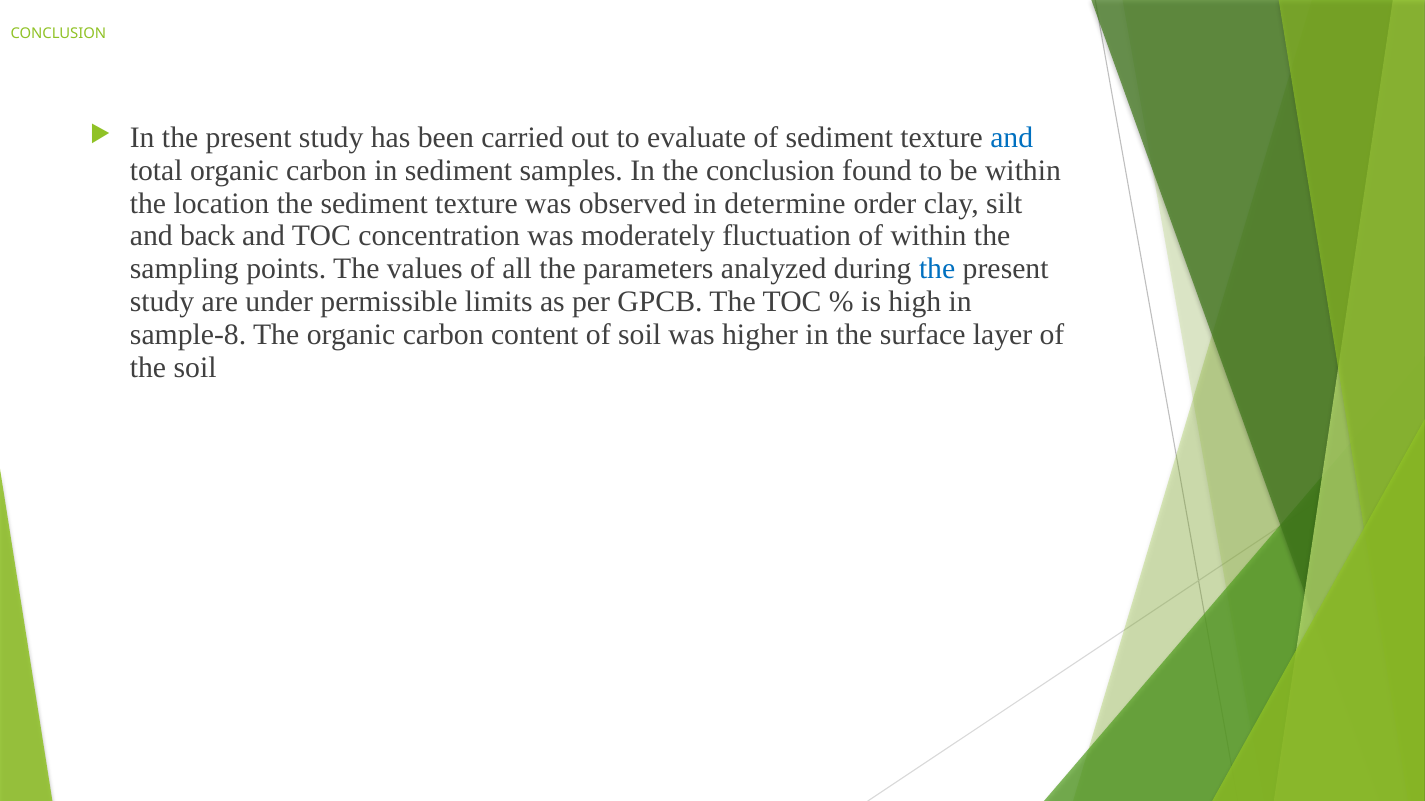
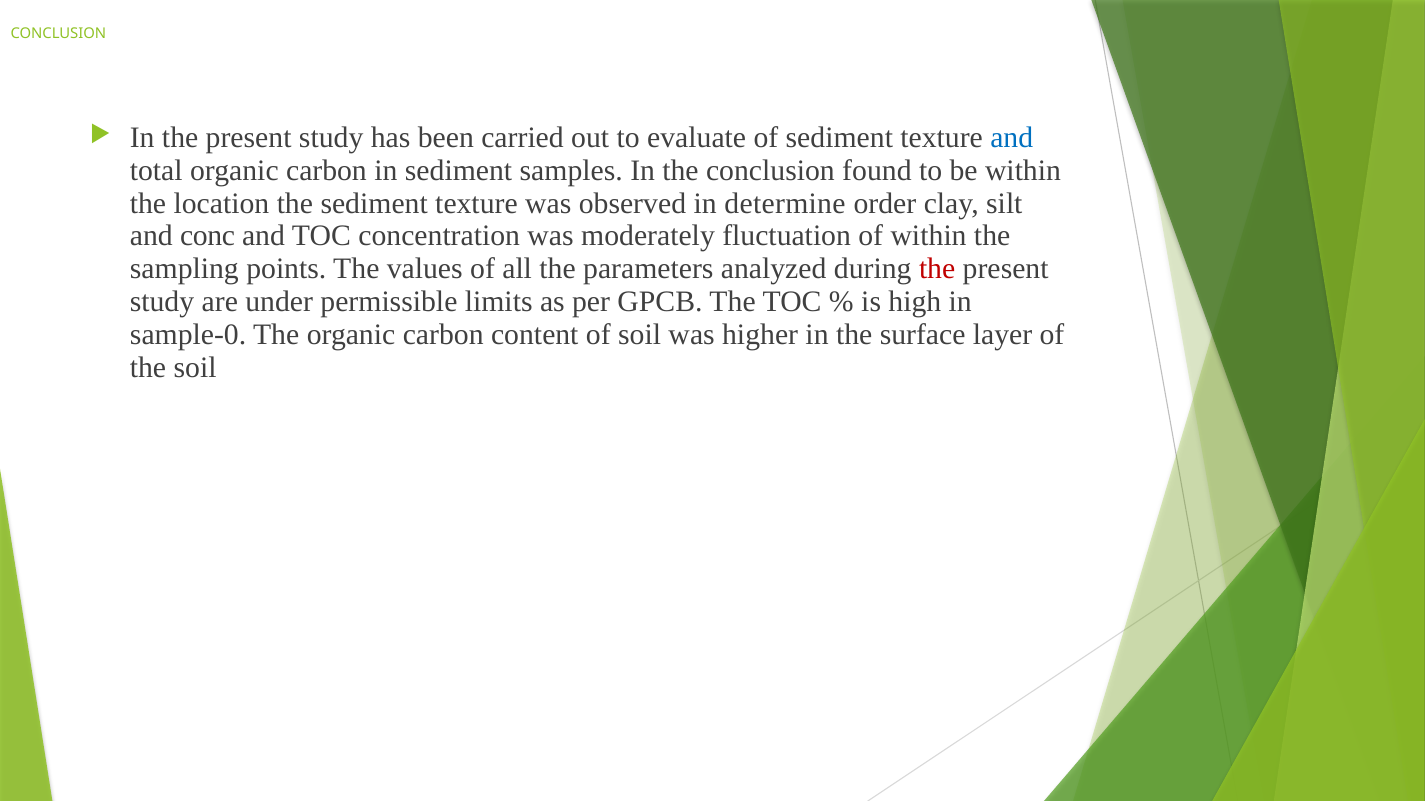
back: back -> conc (208, 236)
the colour: blue -> red (937, 269)
sample-8: sample-8 -> sample-0 (188, 335)
